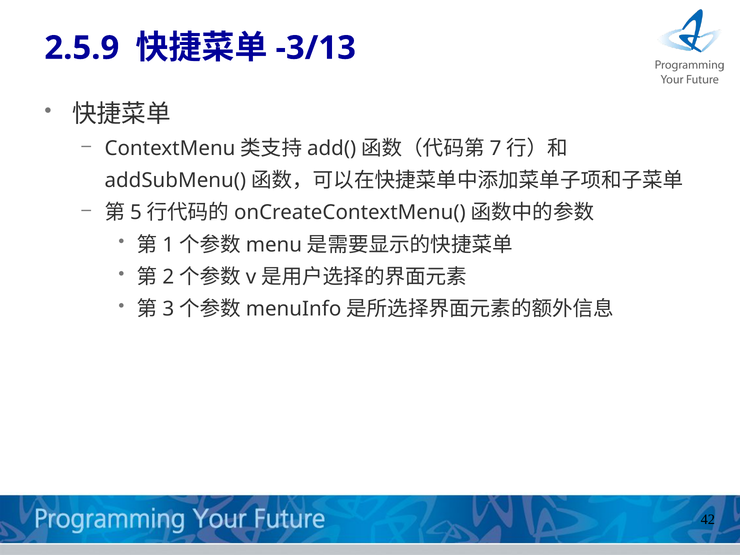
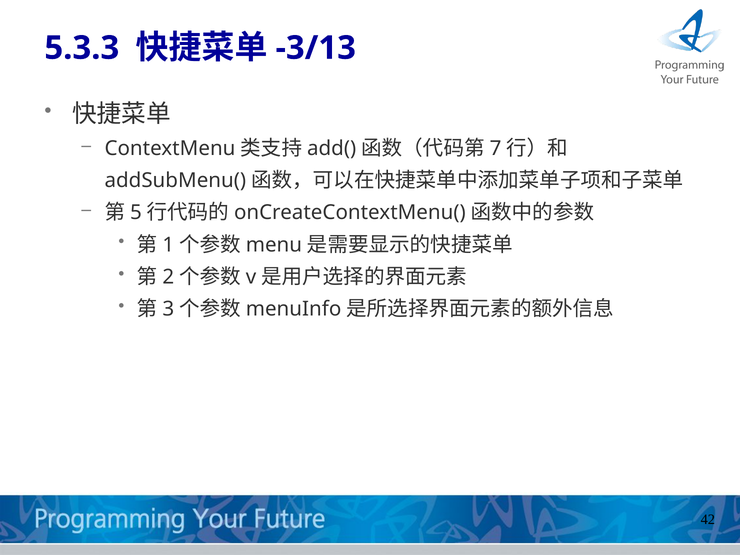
2.5.9: 2.5.9 -> 5.3.3 (82, 48)
